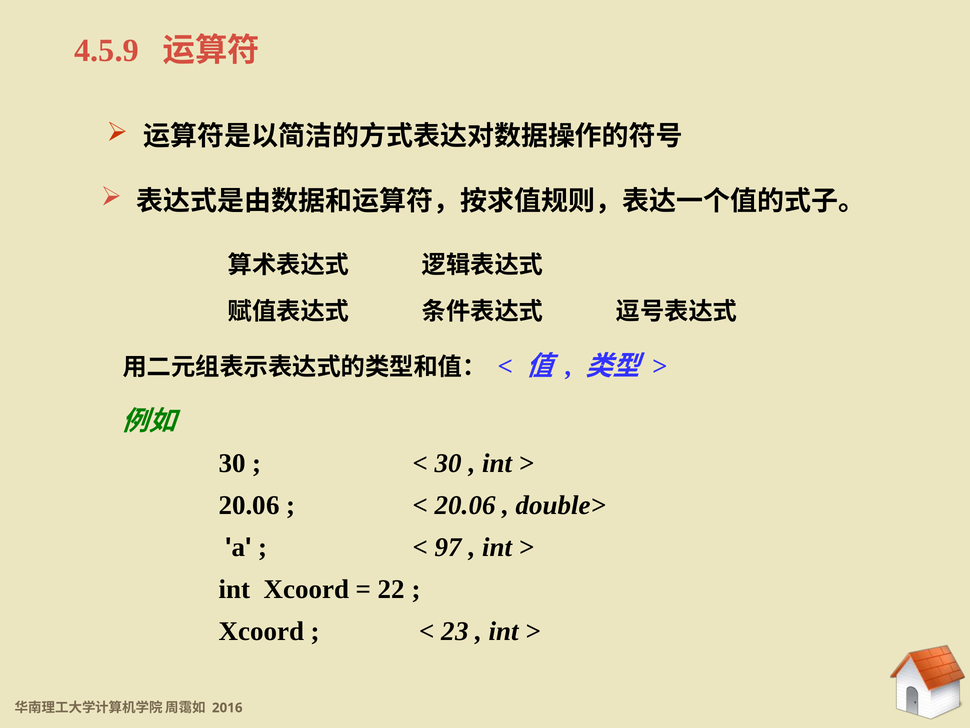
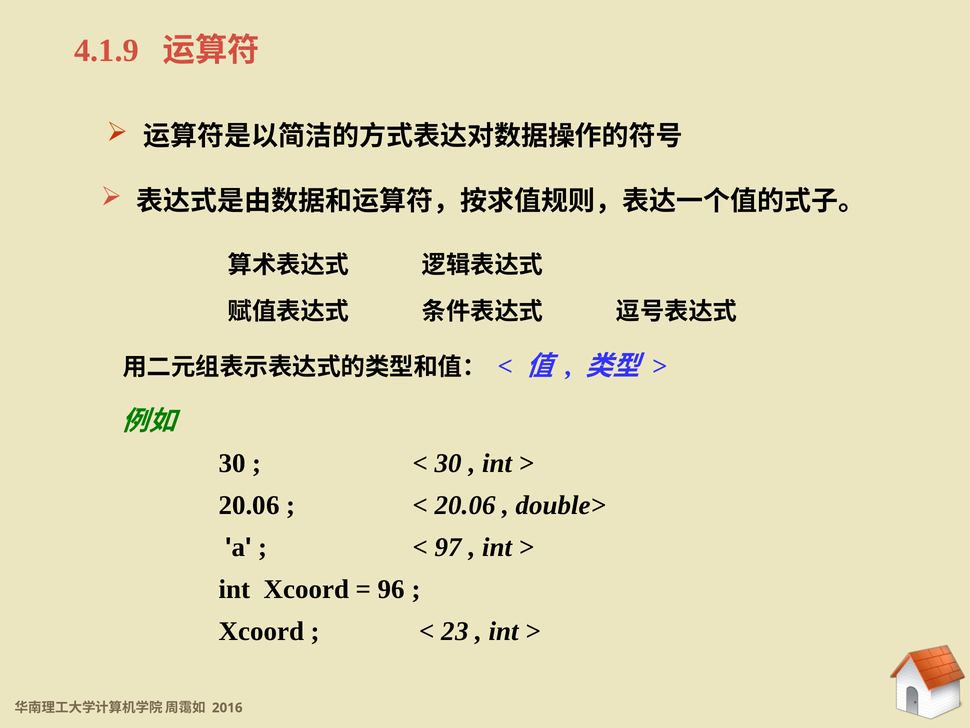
4.5.9: 4.5.9 -> 4.1.9 (107, 51)
22: 22 -> 96 (391, 589)
